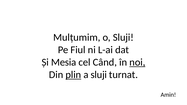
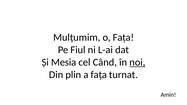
o Sluji: Sluji -> Fața (123, 37)
plin underline: present -> none (73, 75)
a sluji: sluji -> fața (99, 75)
